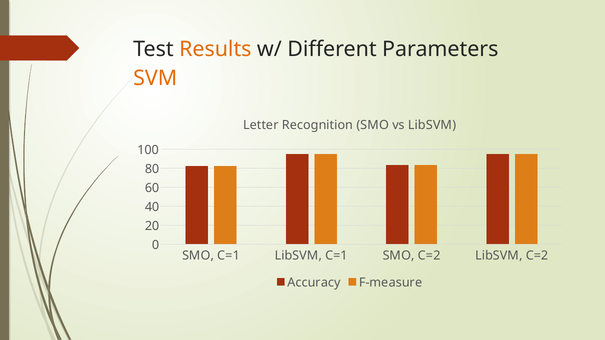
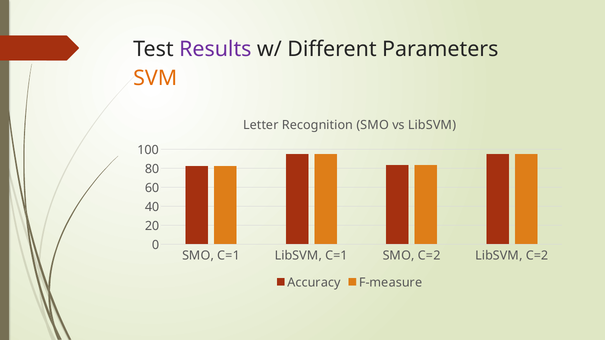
Results colour: orange -> purple (215, 49)
